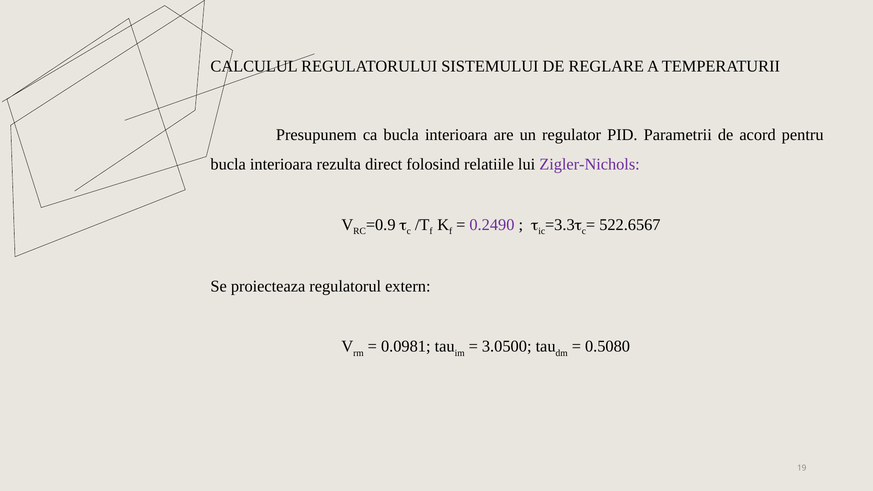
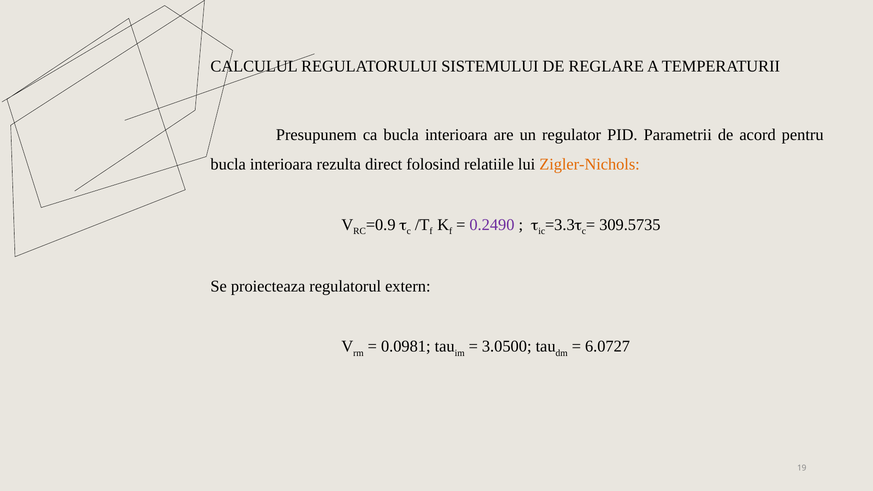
Zigler-Nichols colour: purple -> orange (590, 164)
522.6567: 522.6567 -> 309.5735 (630, 225)
0.5080: 0.5080 -> 6.0727 (608, 347)
